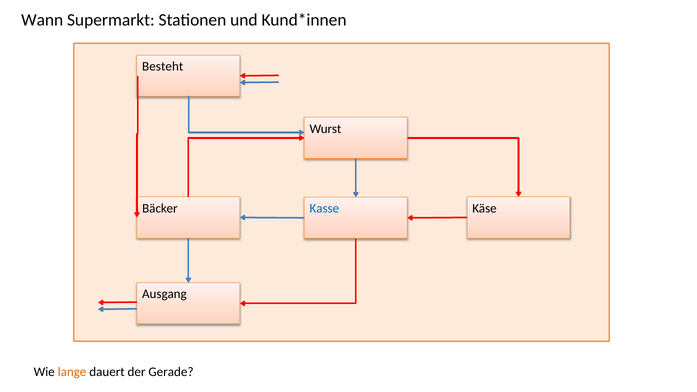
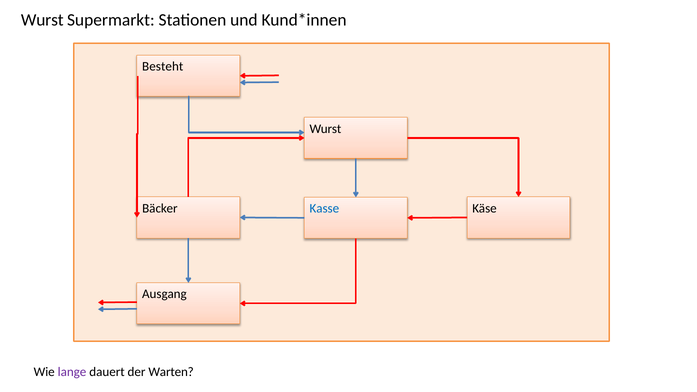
Wann: Wann -> Wurst (42, 20)
lange colour: orange -> purple (72, 372)
Gerade: Gerade -> Warten (171, 372)
